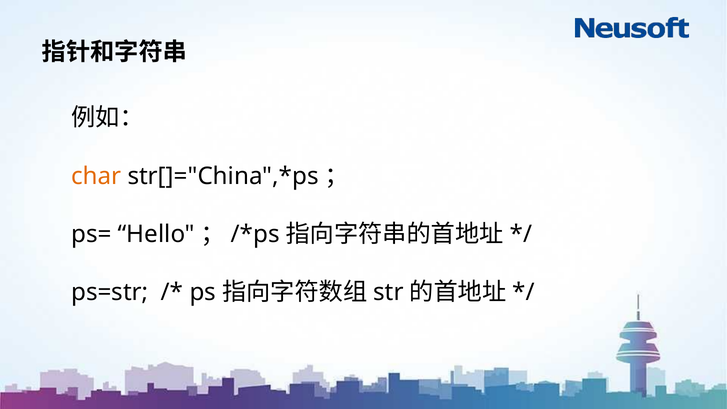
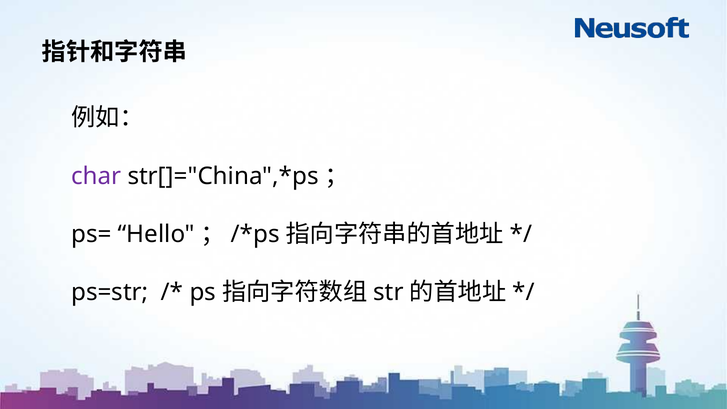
char colour: orange -> purple (96, 176)
